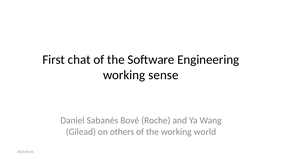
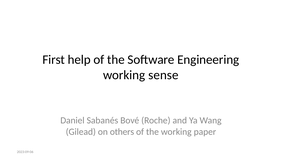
chat: chat -> help (79, 59)
world: world -> paper (205, 131)
